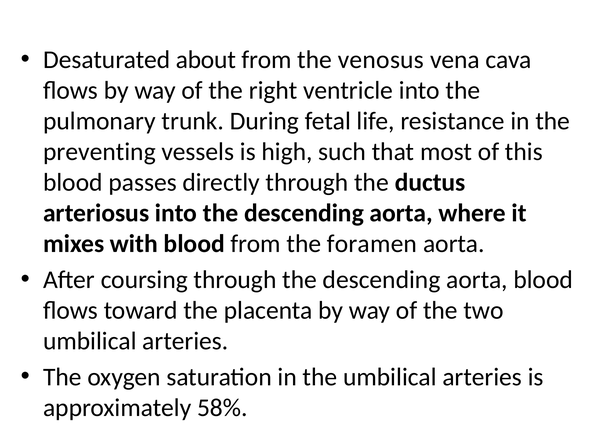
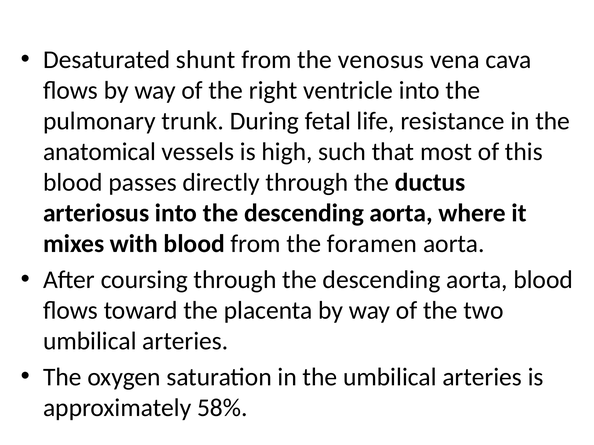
about: about -> shunt (206, 60)
preventing: preventing -> anatomical (100, 152)
